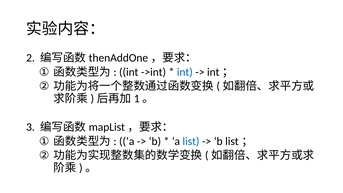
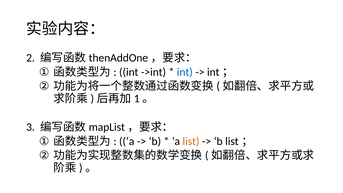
list colour: blue -> orange (191, 141)
